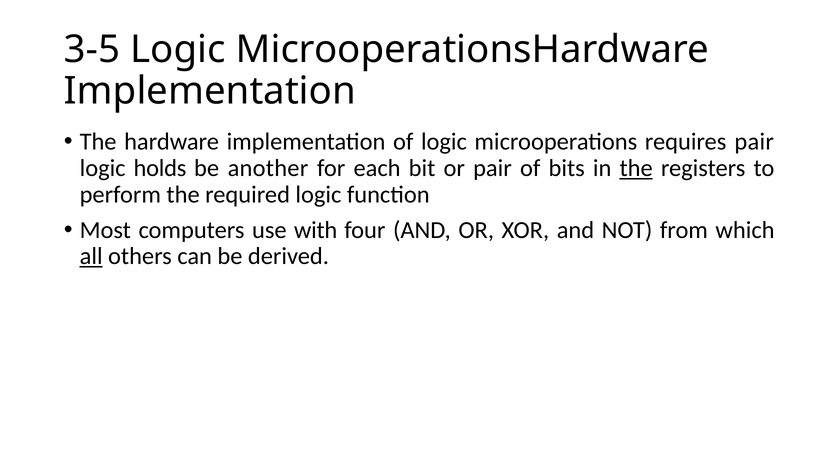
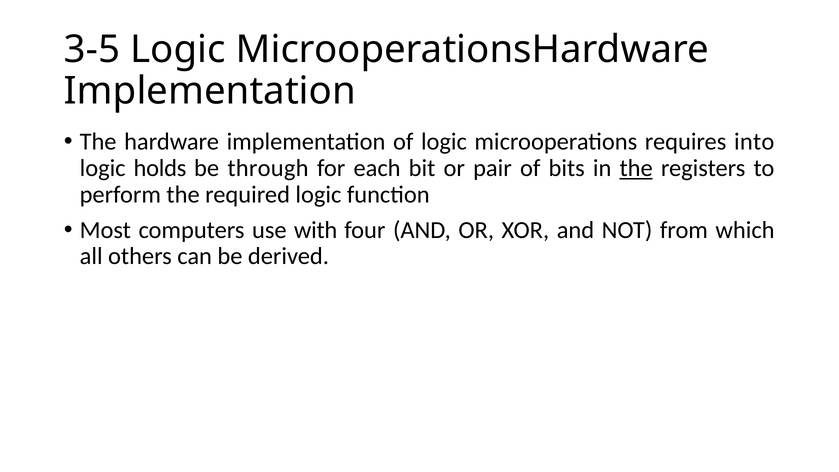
requires pair: pair -> into (754, 142)
another: another -> through (268, 168)
all underline: present -> none (91, 256)
